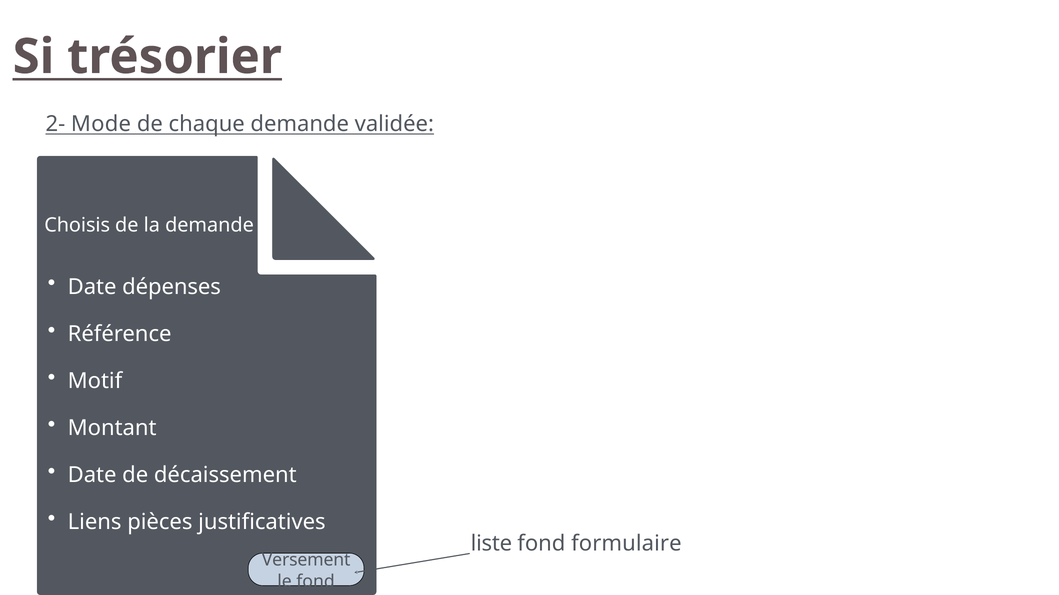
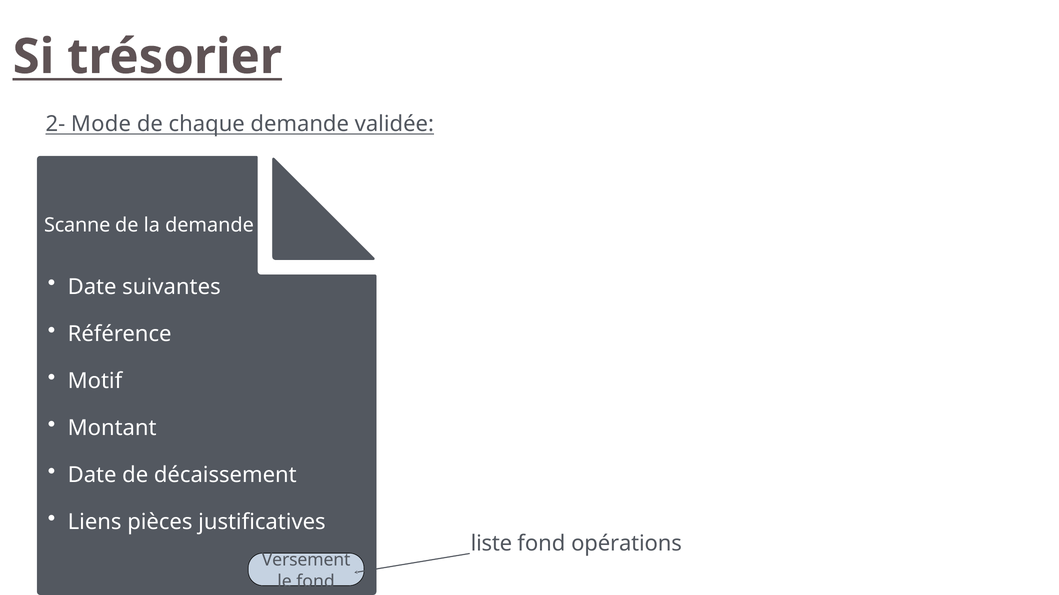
Choisis: Choisis -> Scanne (77, 225)
dépenses: dépenses -> suivantes (171, 287)
formulaire: formulaire -> opérations (626, 544)
